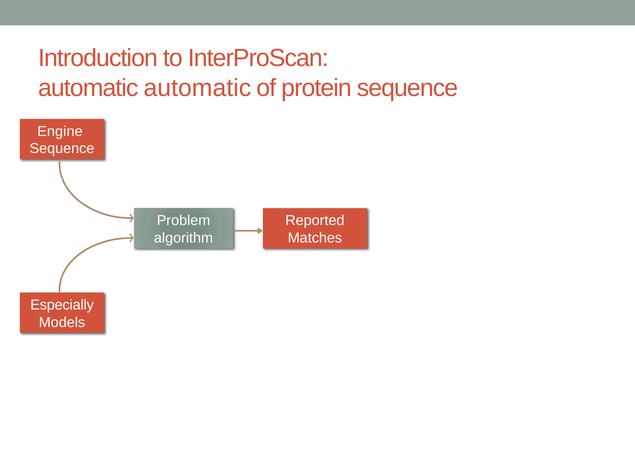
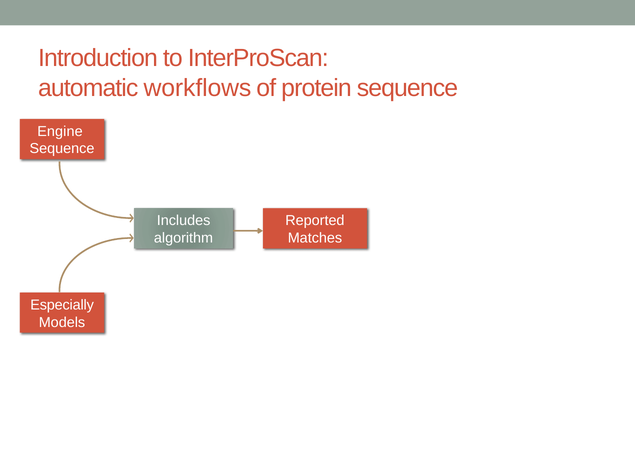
automatic automatic: automatic -> workflows (197, 88)
Problem: Problem -> Includes (184, 221)
